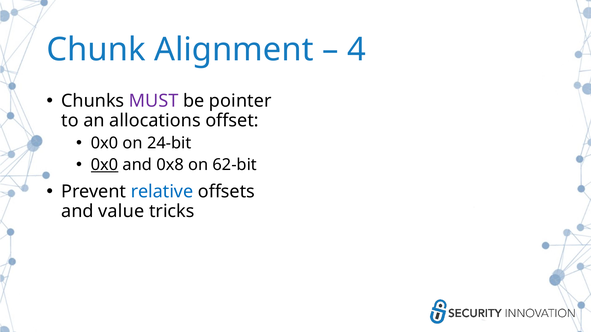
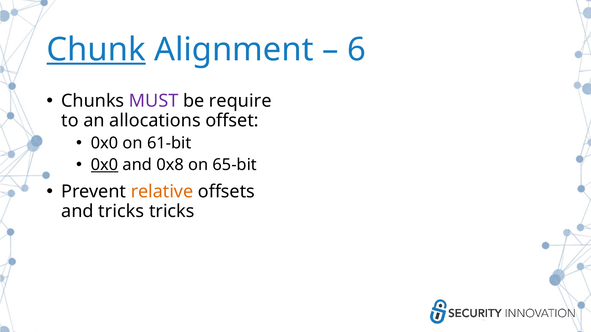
Chunk underline: none -> present (96, 50)
4: 4 -> 6 (356, 50)
pointer: pointer -> require (240, 101)
24-bit: 24-bit -> 61-bit (169, 143)
62-bit: 62-bit -> 65-bit (235, 165)
relative colour: blue -> orange (162, 192)
and value: value -> tricks (121, 211)
